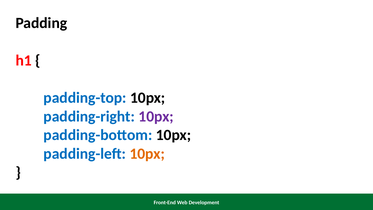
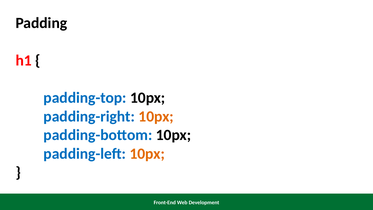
10px colour: purple -> orange (156, 116)
